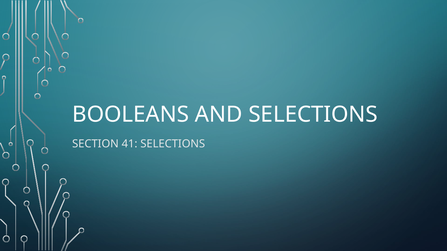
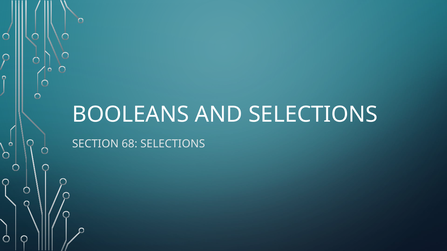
41: 41 -> 68 (130, 144)
